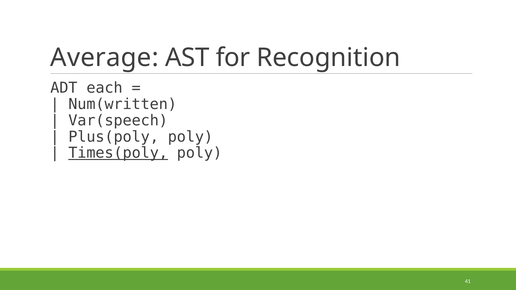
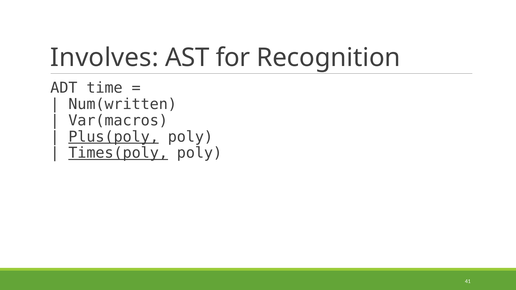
Average: Average -> Involves (105, 58)
each: each -> time (105, 88)
Var(speech: Var(speech -> Var(macros (118, 121)
Plus(poly underline: none -> present (114, 137)
